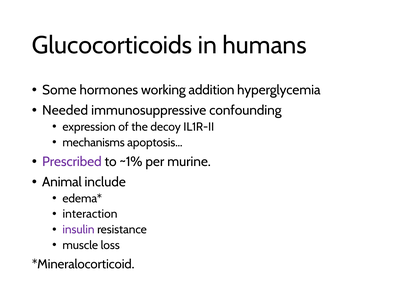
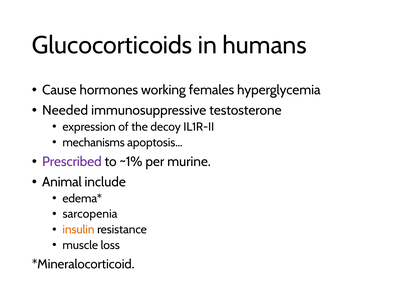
Some: Some -> Cause (59, 90)
addition: addition -> females (211, 90)
confounding: confounding -> testosterone (245, 111)
interaction: interaction -> sarcopenia (90, 214)
insulin colour: purple -> orange (78, 230)
